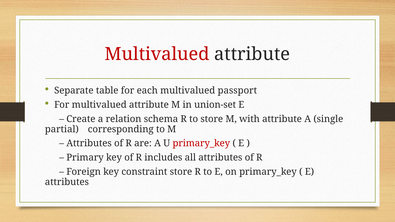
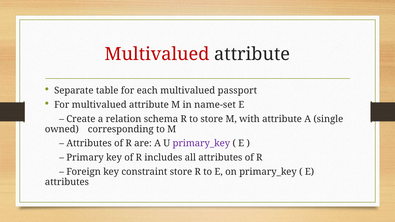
union-set: union-set -> name-set (215, 105)
partial: partial -> owned (62, 129)
primary_key colour: red -> purple (201, 143)
